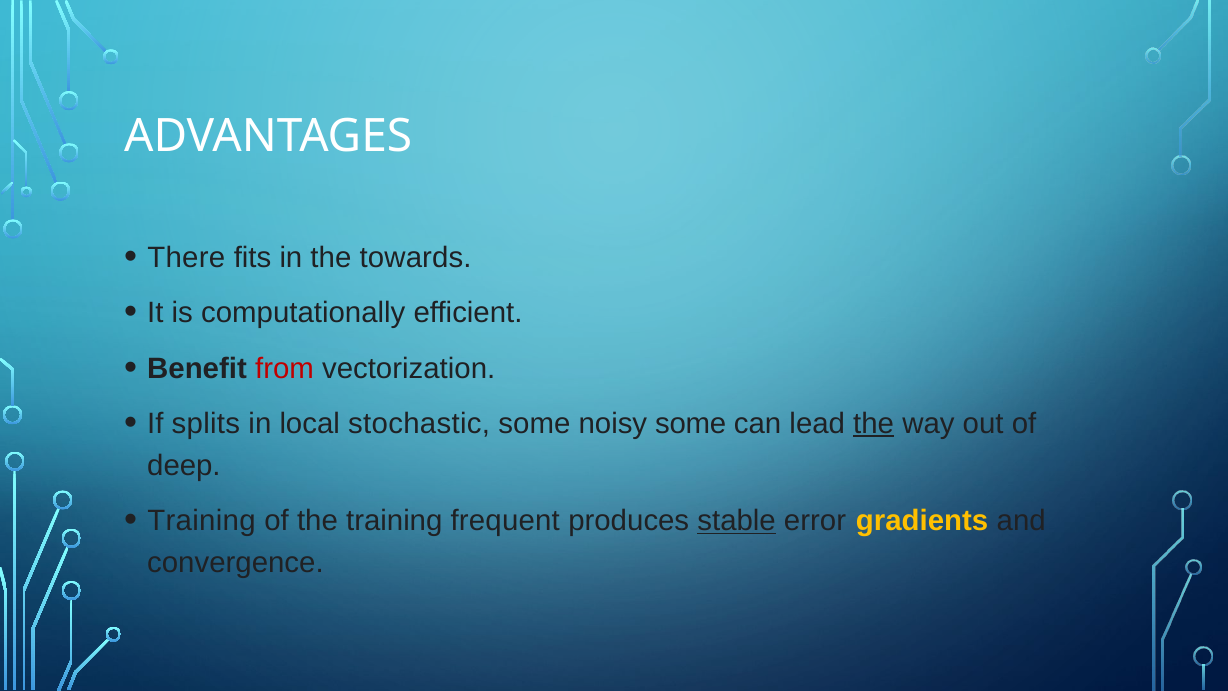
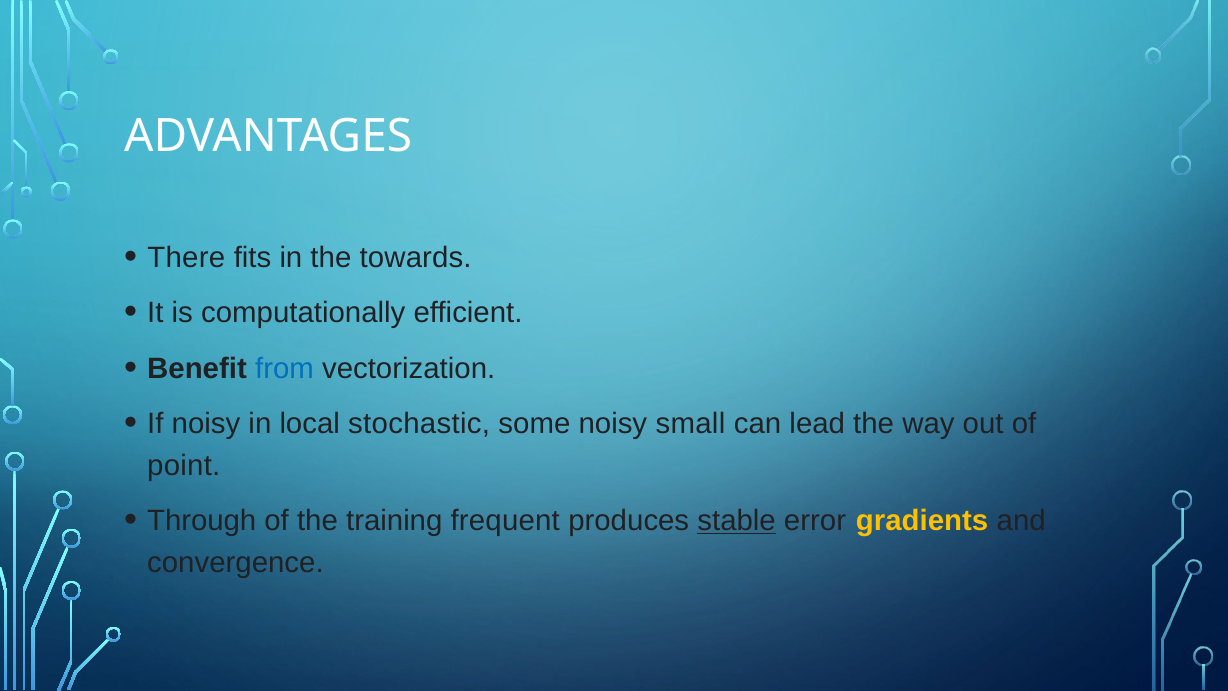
from colour: red -> blue (285, 368)
If splits: splits -> noisy (206, 423)
noisy some: some -> small (690, 423)
the underline: present -> none (874, 423)
deep: deep -> point (184, 466)
Training: Training -> Through (202, 521)
